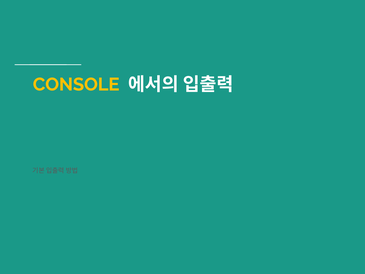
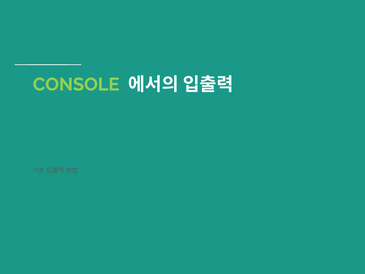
CONSOLE colour: yellow -> light green (76, 84)
